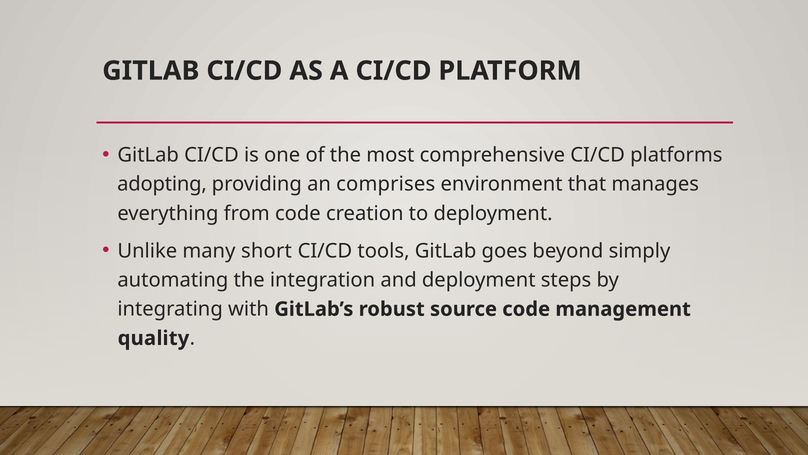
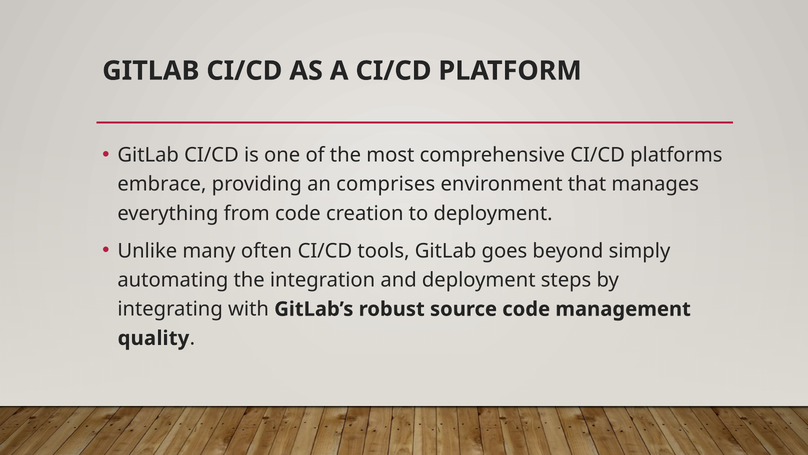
adopting: adopting -> embrace (162, 184)
short: short -> often (266, 251)
